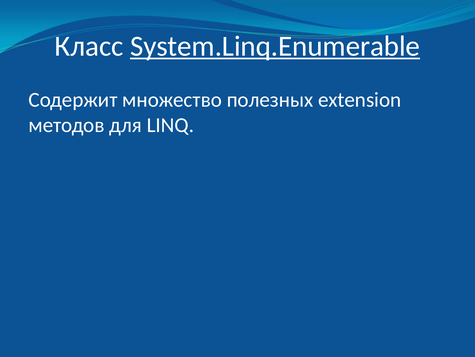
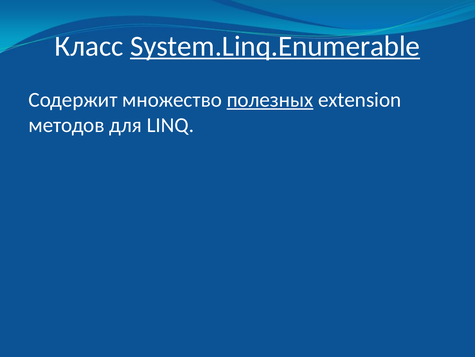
полезных underline: none -> present (270, 100)
